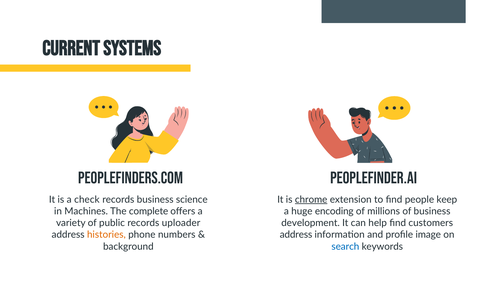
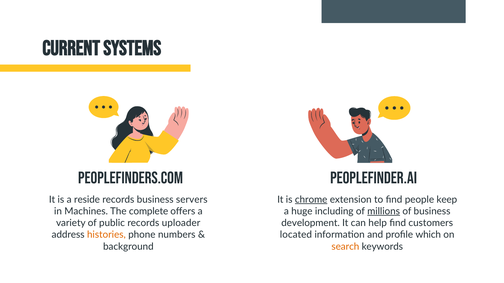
check: check -> reside (87, 200)
science: science -> servers (192, 200)
encoding: encoding -> including (334, 212)
millions underline: none -> present (384, 212)
address: address -> located (296, 235)
image: image -> which (428, 235)
search colour: blue -> orange (345, 247)
